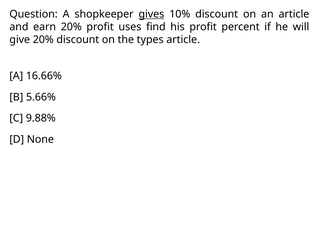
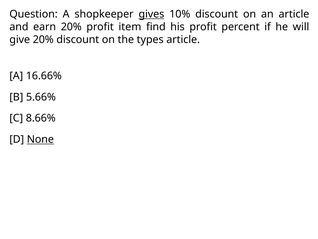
uses: uses -> item (130, 27)
9.88%: 9.88% -> 8.66% (41, 118)
None underline: none -> present (40, 139)
